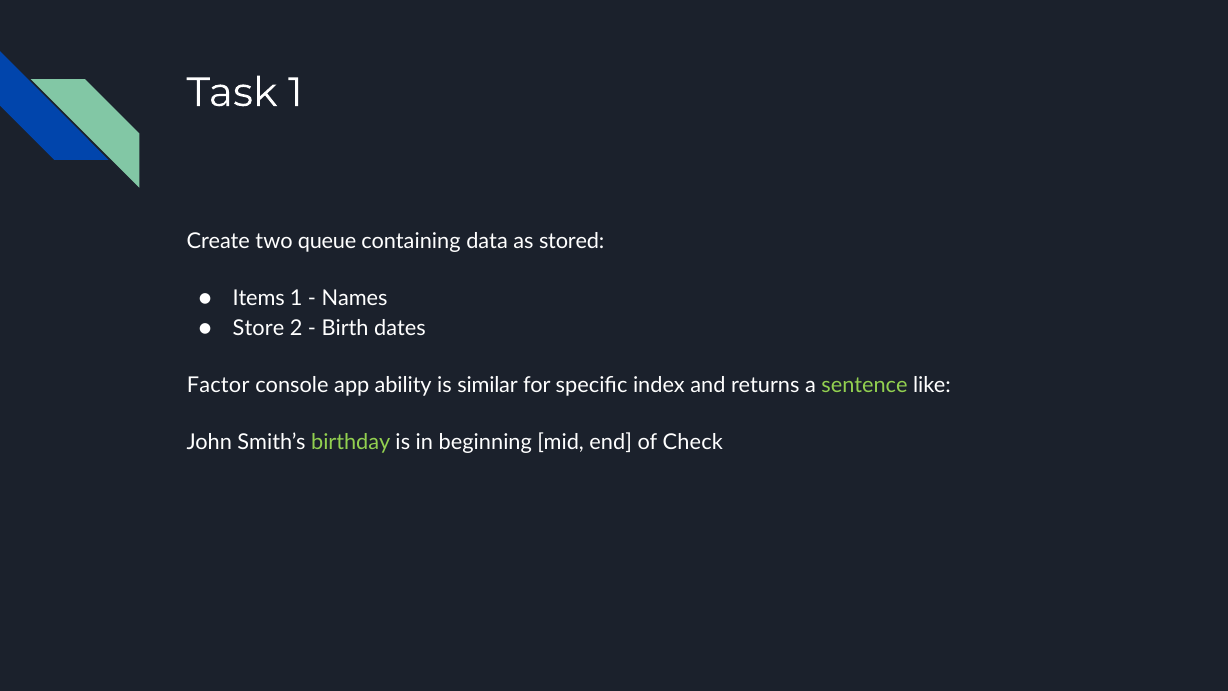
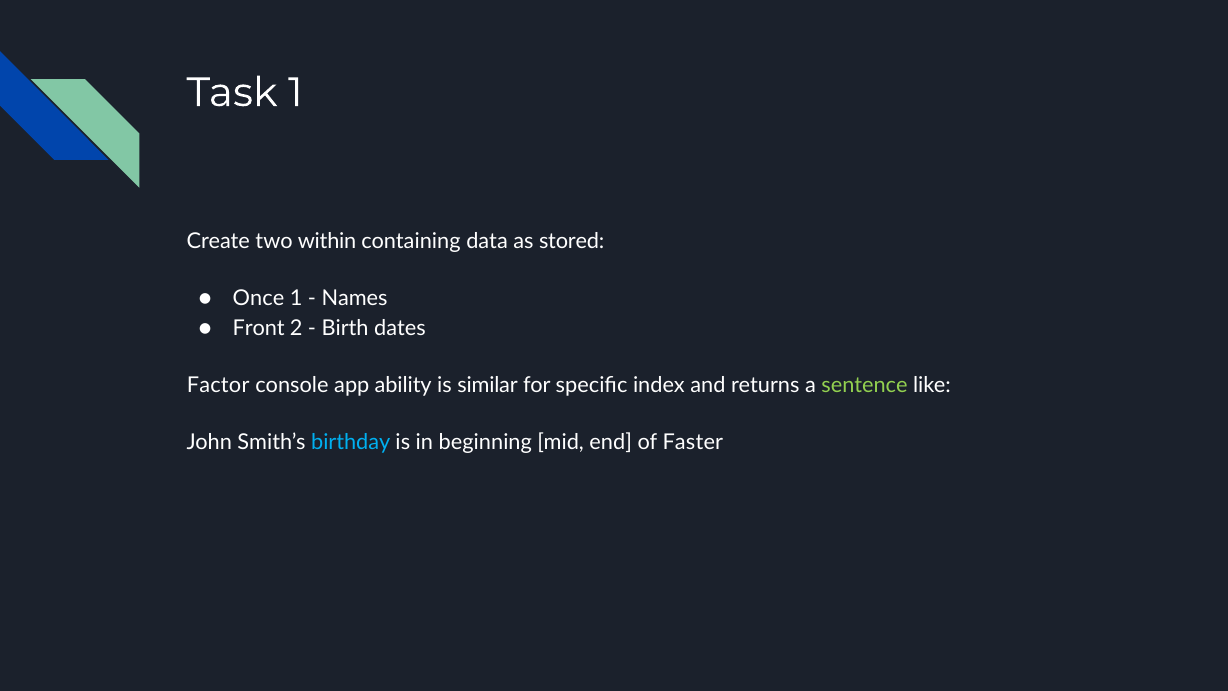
queue: queue -> within (327, 241)
Items: Items -> Once (259, 298)
Store: Store -> Front (259, 328)
birthday colour: light green -> light blue (351, 442)
Check: Check -> Faster (693, 442)
